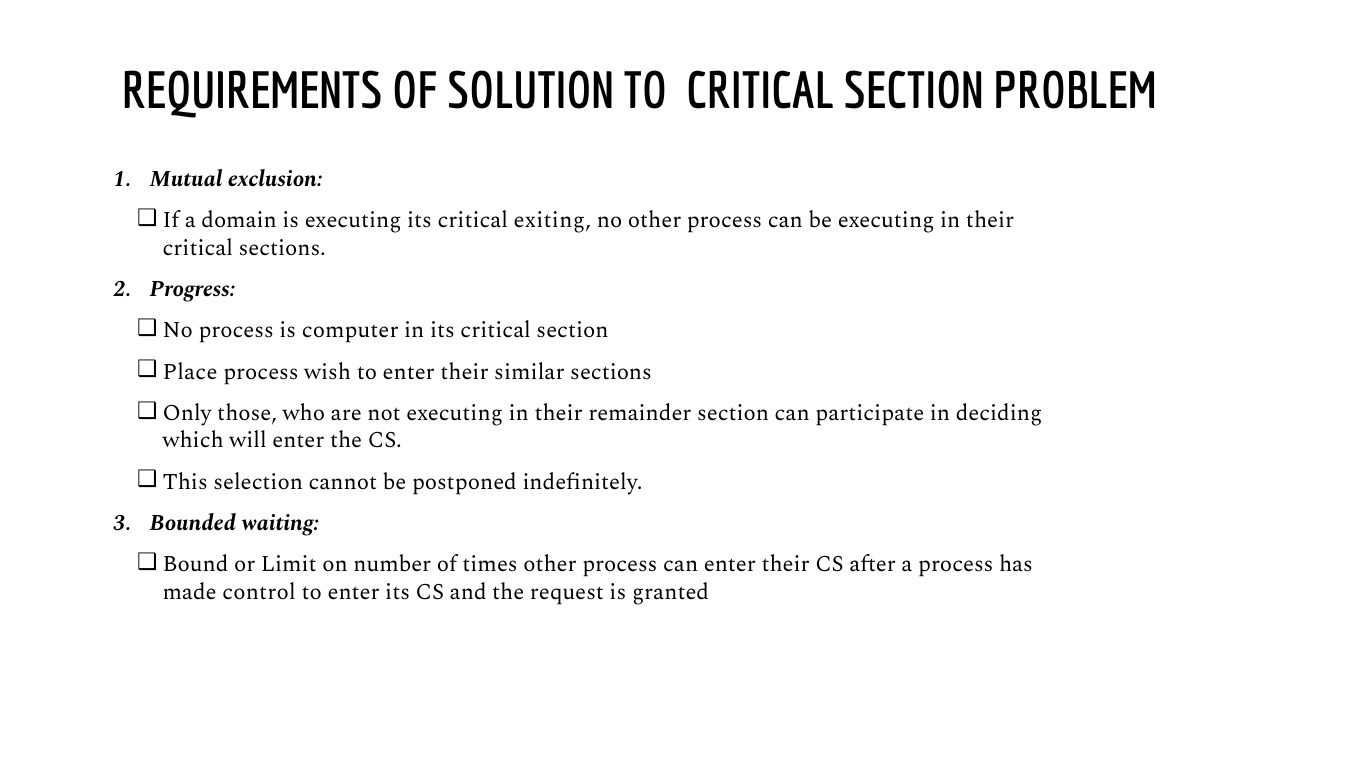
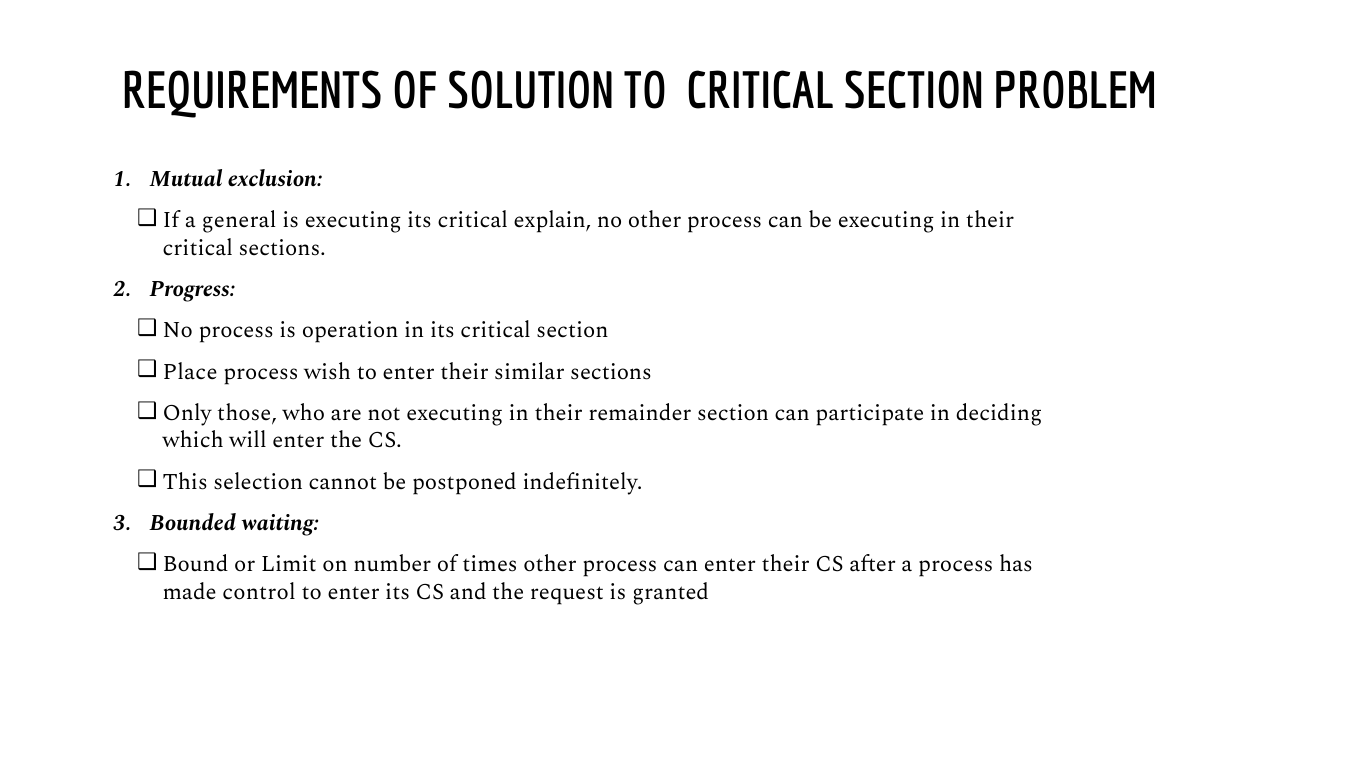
domain: domain -> general (239, 220)
exiting: exiting -> explain (553, 220)
computer: computer -> operation (350, 330)
